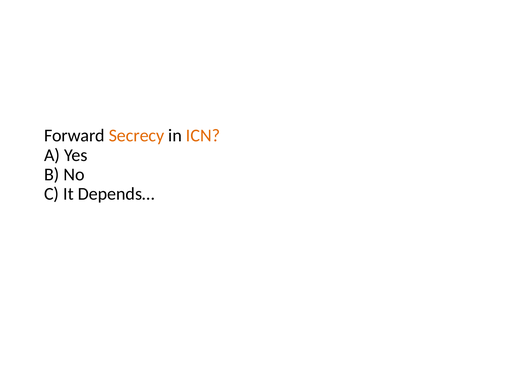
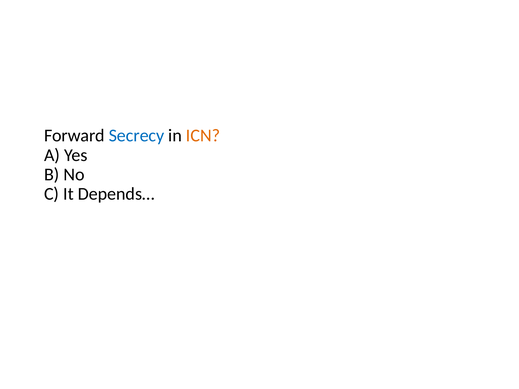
Secrecy colour: orange -> blue (137, 136)
